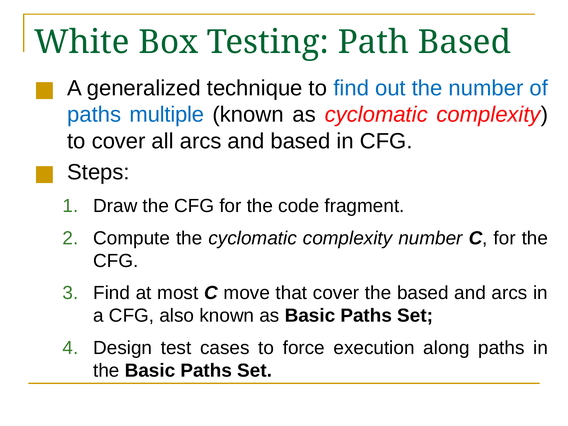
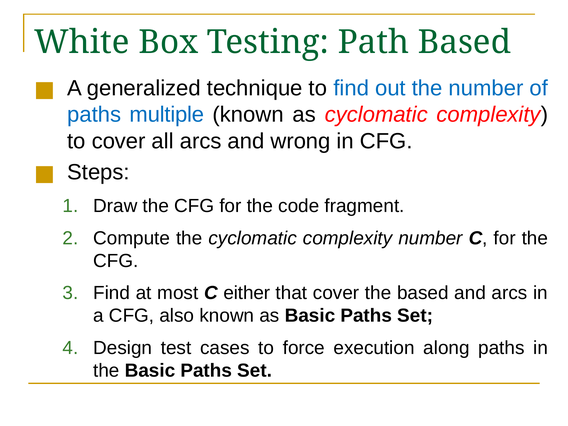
and based: based -> wrong (300, 141)
move: move -> either (247, 293)
